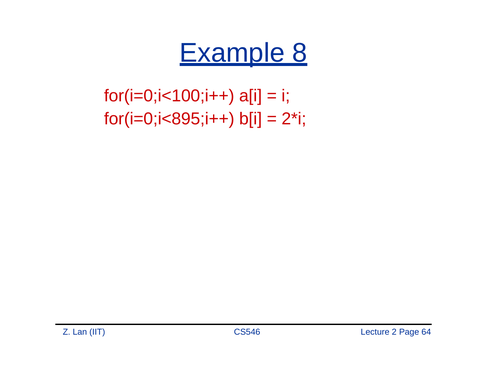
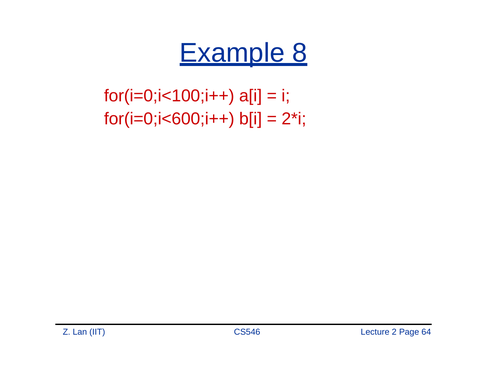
for(i=0;i<895;i++: for(i=0;i<895;i++ -> for(i=0;i<600;i++ (169, 119)
